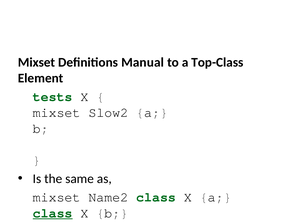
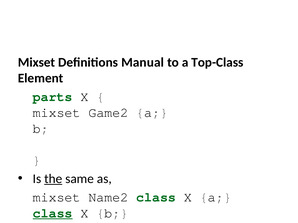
tests: tests -> parts (53, 97)
Slow2: Slow2 -> Game2 (108, 113)
the underline: none -> present (53, 179)
